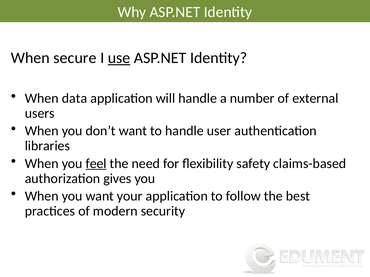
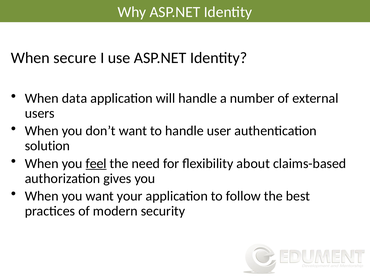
use underline: present -> none (119, 58)
libraries: libraries -> solution (47, 146)
safety: safety -> about (253, 164)
